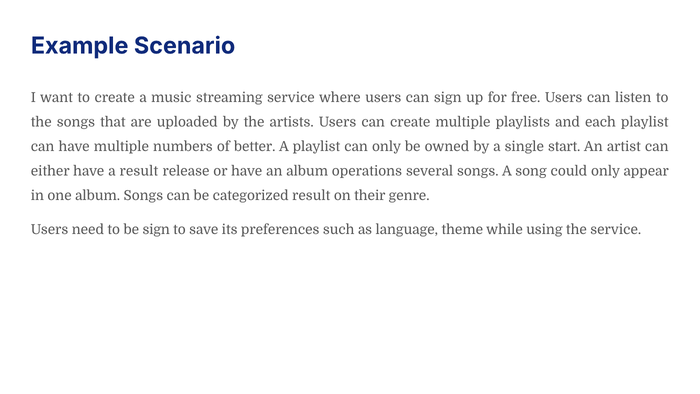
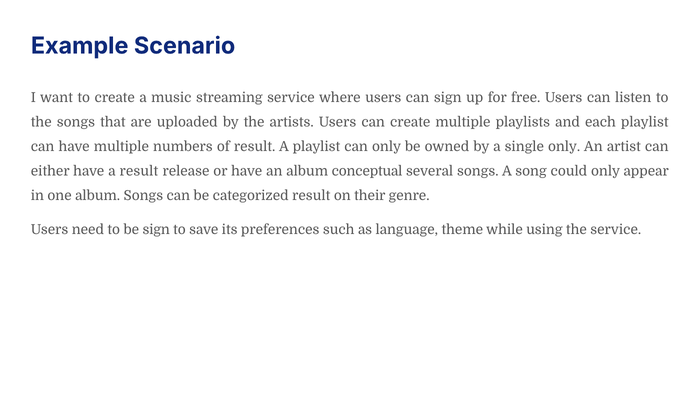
of better: better -> result (255, 146)
single start: start -> only (564, 146)
operations: operations -> conceptual (367, 171)
